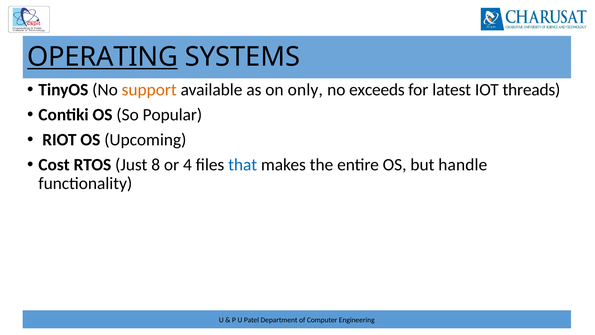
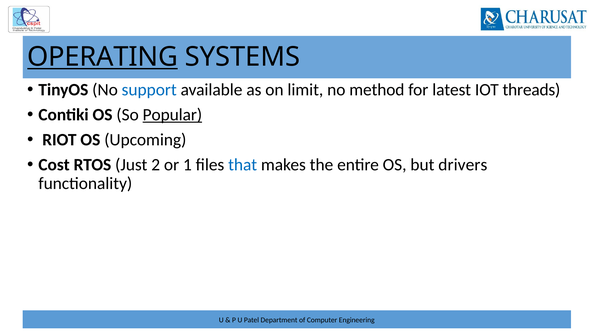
support colour: orange -> blue (149, 90)
only: only -> limit (305, 90)
exceeds: exceeds -> method (377, 90)
Popular underline: none -> present (172, 115)
8: 8 -> 2 (156, 165)
4: 4 -> 1 (187, 165)
handle: handle -> drivers (463, 165)
